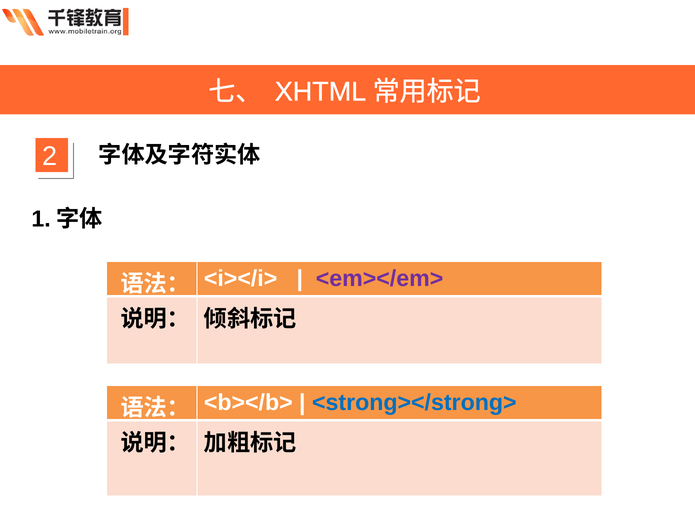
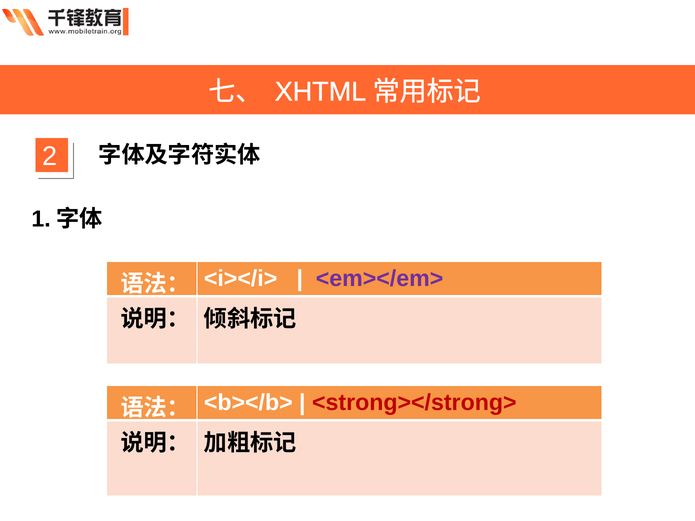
<strong></strong> colour: blue -> red (414, 403)
